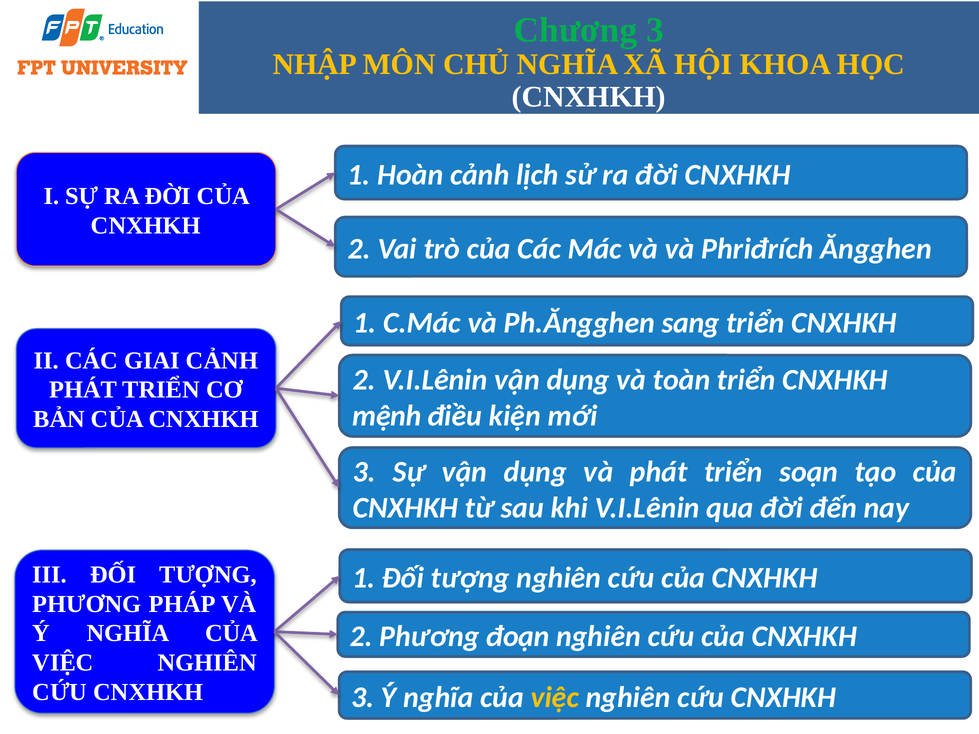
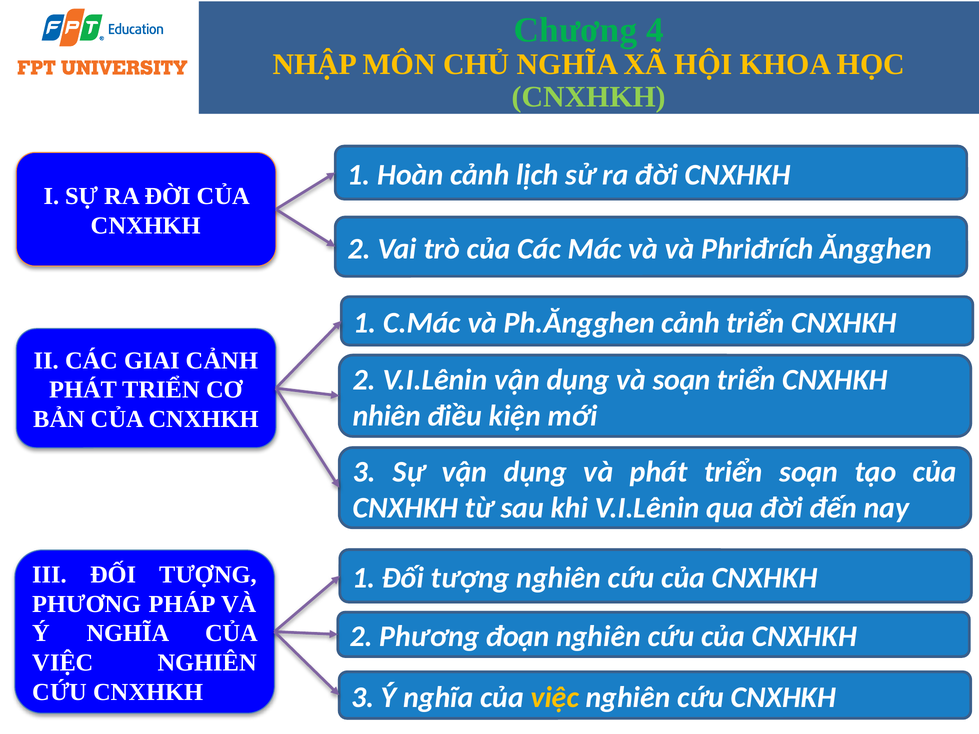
Chương 3: 3 -> 4 (655, 30)
CNXHKH colour: white -> light green (589, 97)
Ph.Ăngghen sang: sang -> cảnh (691, 323)
và toàn: toàn -> soạn (682, 380)
mệnh: mệnh -> nhiên (387, 416)
